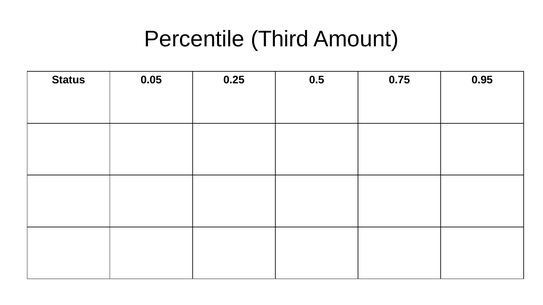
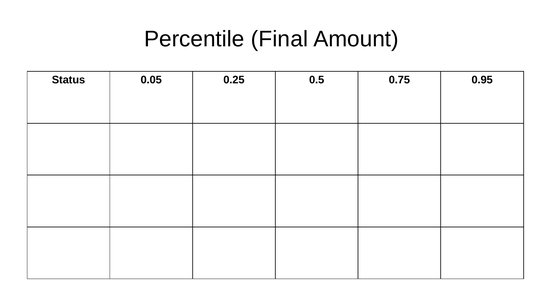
Third: Third -> Final (279, 39)
